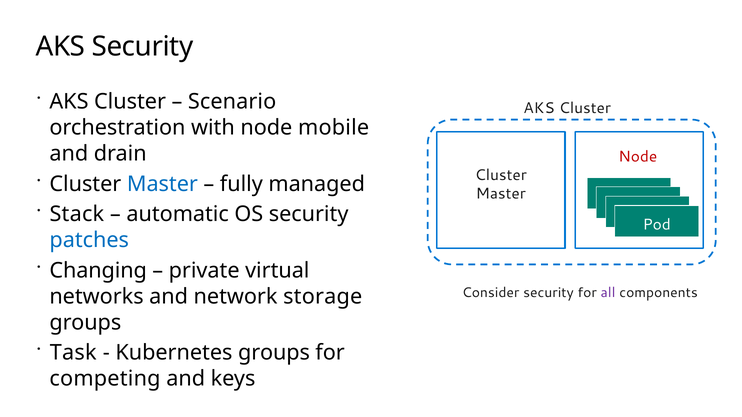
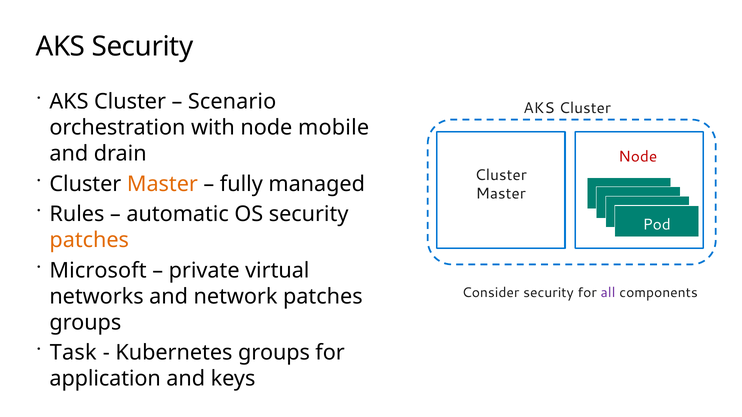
Master colour: blue -> orange (162, 184)
Stack: Stack -> Rules (77, 214)
patches colour: blue -> orange (89, 240)
Changing: Changing -> Microsoft (98, 271)
network storage: storage -> patches (323, 297)
competing: competing -> application (105, 379)
